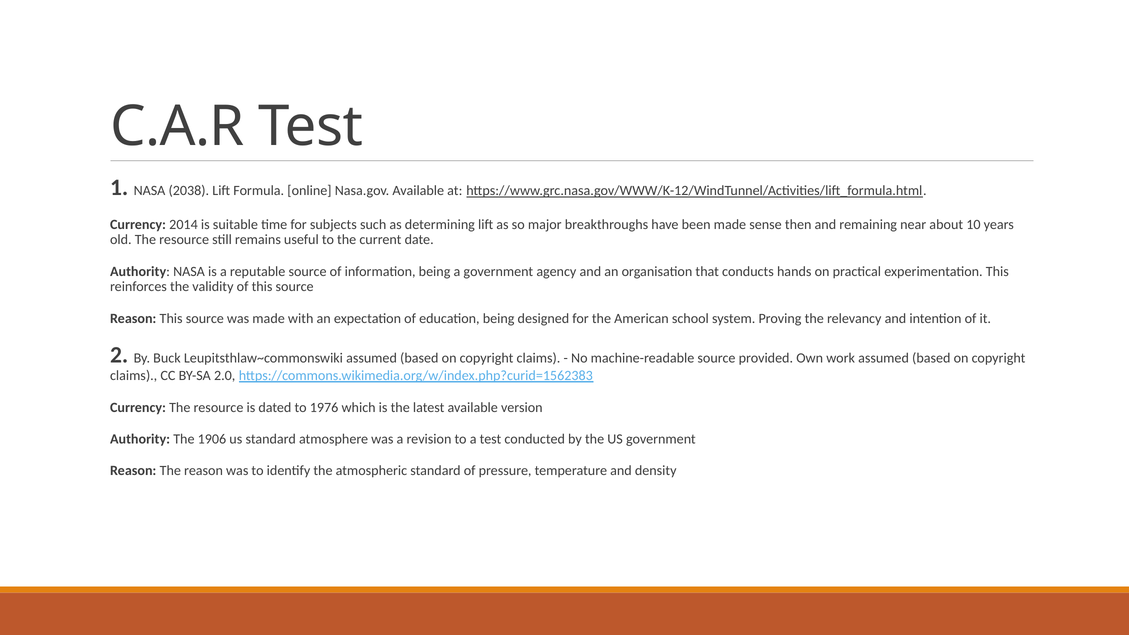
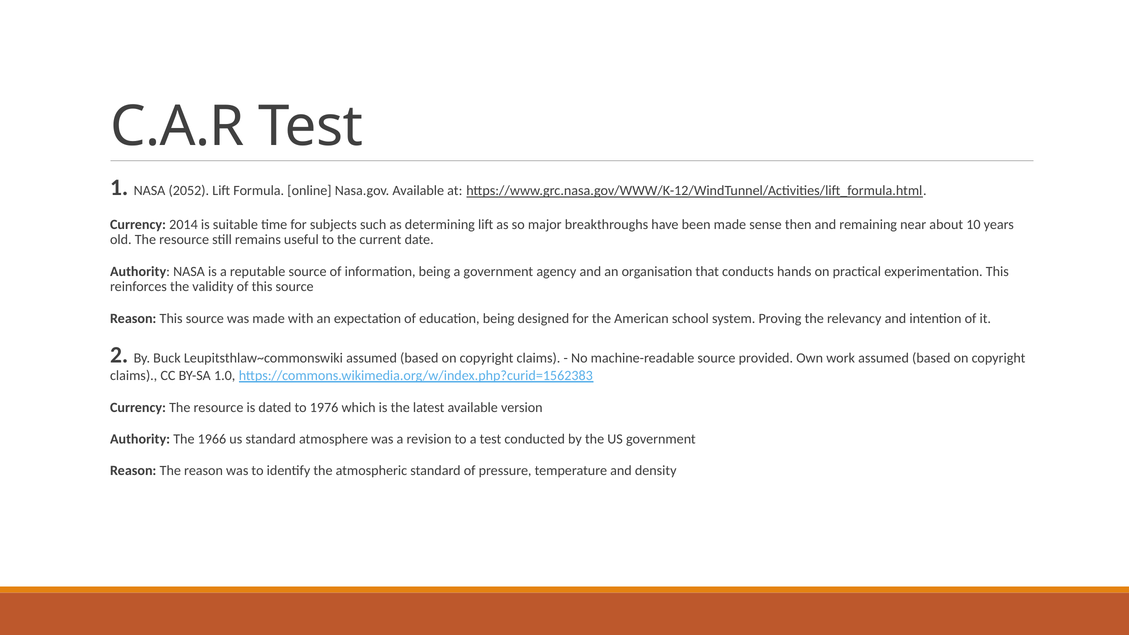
2038: 2038 -> 2052 (189, 191)
2.0: 2.0 -> 1.0 (225, 376)
1906: 1906 -> 1966 (212, 439)
